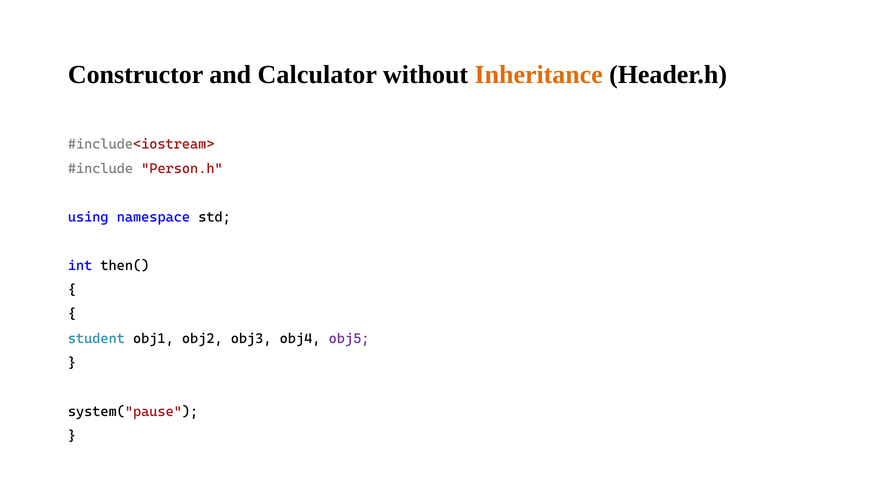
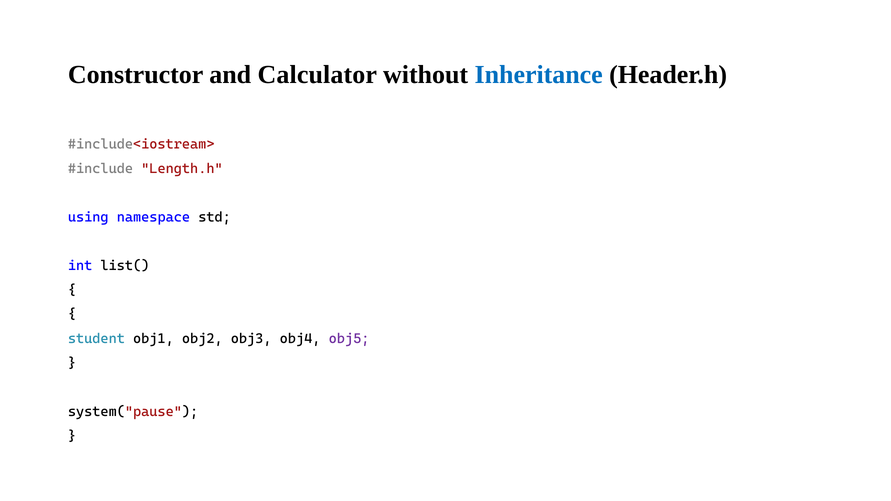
Inheritance colour: orange -> blue (539, 75)
Person.h: Person.h -> Length.h (182, 169)
then(: then( -> list( (125, 266)
